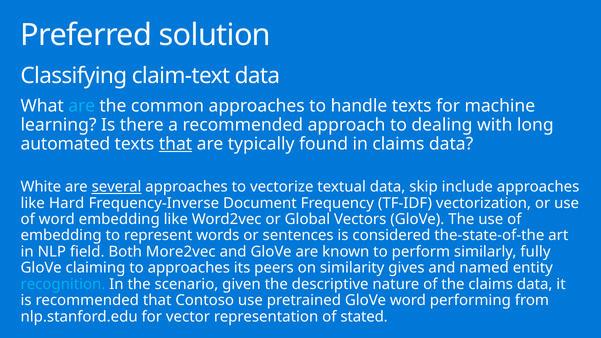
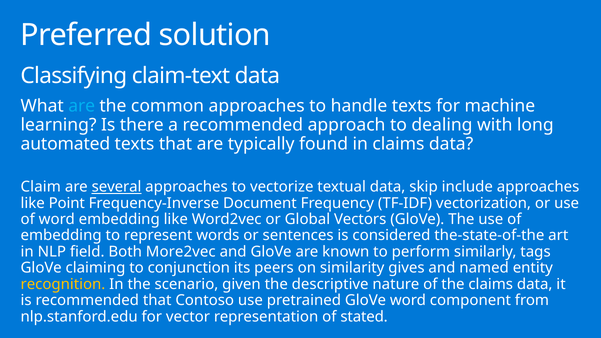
that underline: present -> none (176, 144)
White: White -> Claim (41, 187)
Hard: Hard -> Point (67, 203)
fully: fully -> tags (536, 252)
to approaches: approaches -> conjunction (189, 268)
recognition colour: light blue -> yellow (63, 284)
performing: performing -> component (470, 300)
